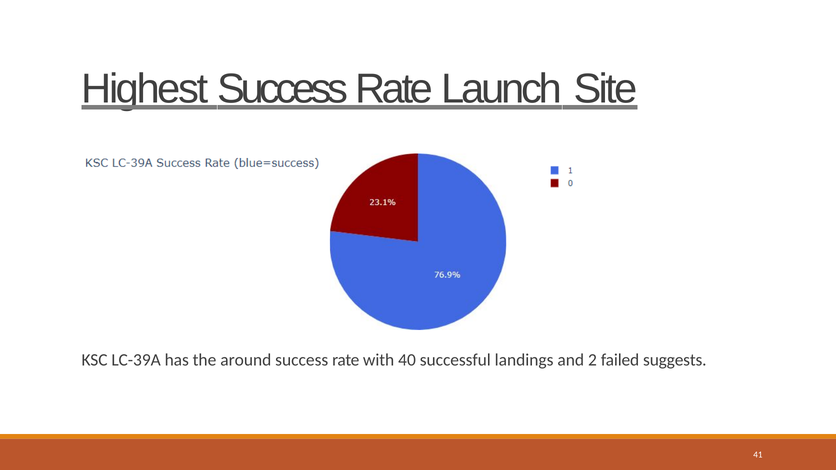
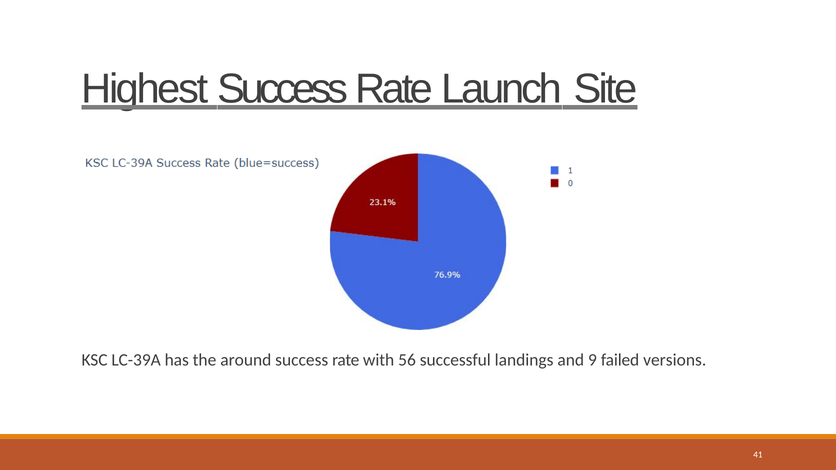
40: 40 -> 56 (407, 360)
2: 2 -> 9 (592, 360)
suggests: suggests -> versions (675, 360)
